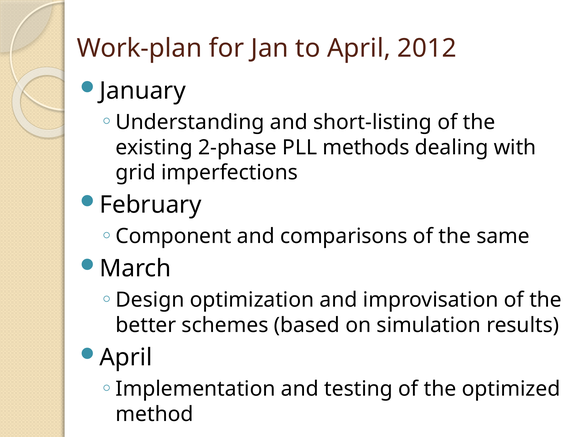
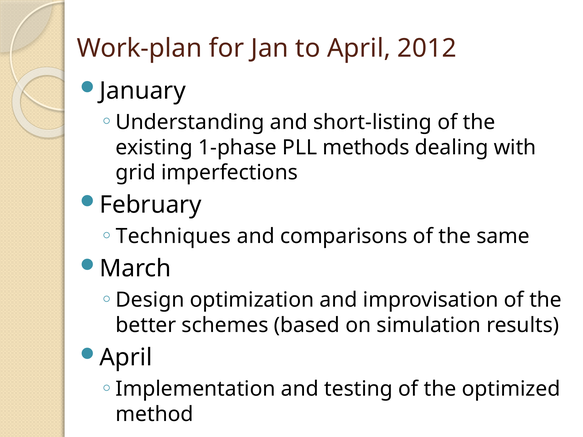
2-phase: 2-phase -> 1-phase (238, 148)
Component: Component -> Techniques (173, 236)
